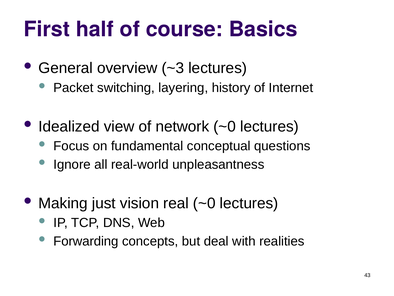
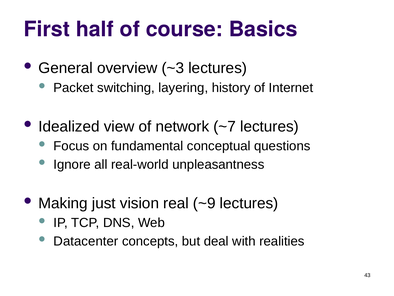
network ~0: ~0 -> ~7 (225, 126)
real ~0: ~0 -> ~9 (204, 203)
Forwarding: Forwarding -> Datacenter (86, 241)
